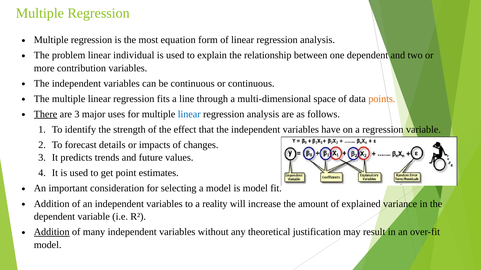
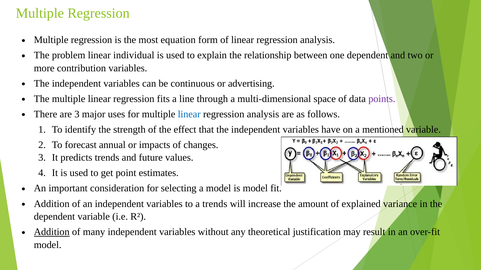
or continuous: continuous -> advertising (251, 84)
points colour: orange -> purple (382, 99)
There underline: present -> none (46, 114)
a regression: regression -> mentioned (383, 130)
details: details -> annual (112, 145)
a reality: reality -> trends (215, 204)
